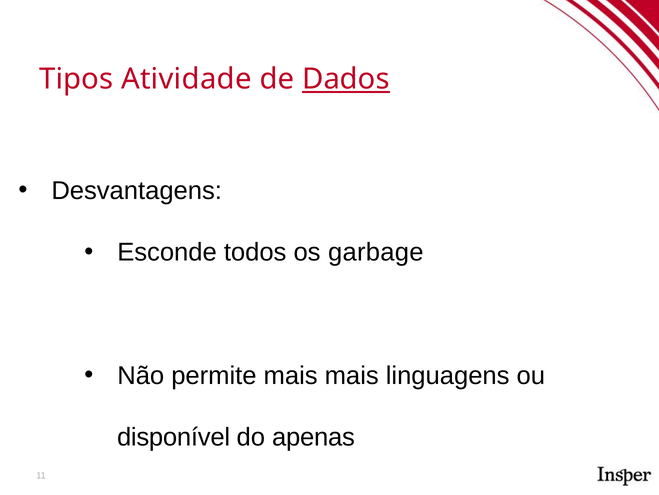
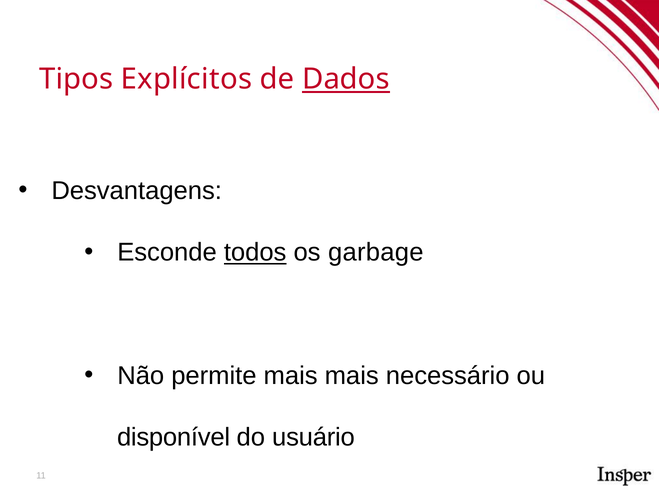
Atividade: Atividade -> Explícitos (186, 79)
todos underline: none -> present (255, 252)
linguagens: linguagens -> necessário (448, 375)
apenas: apenas -> usuário (313, 437)
